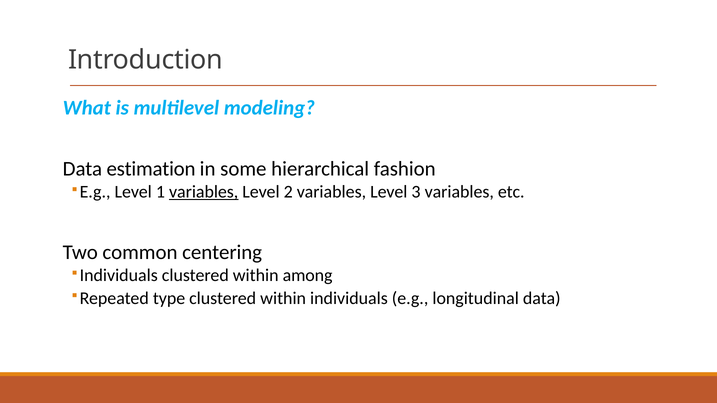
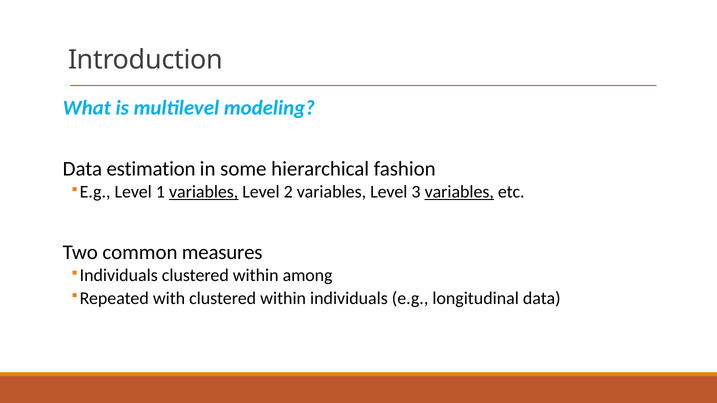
variables underline: none -> present (459, 192)
centering: centering -> measures (222, 252)
type: type -> with (169, 298)
